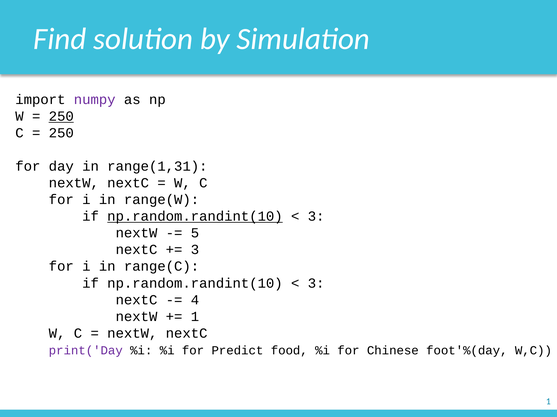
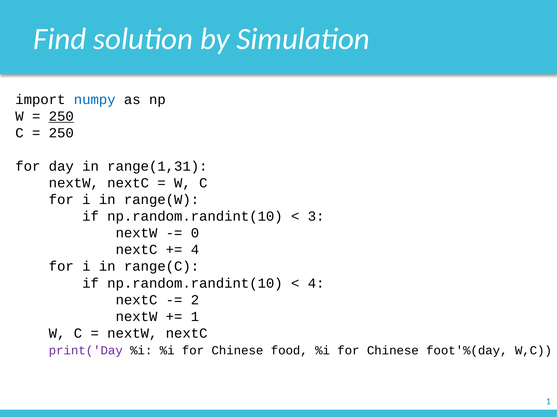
numpy colour: purple -> blue (95, 100)
np.random.randint(10 underline: present -> none (195, 217)
5: 5 -> 0 (195, 233)
3: 3 -> 4 (195, 250)
3: 3 -> 4 (316, 284)
4: 4 -> 2 (195, 300)
%i %i for Predict: Predict -> Chinese (237, 351)
